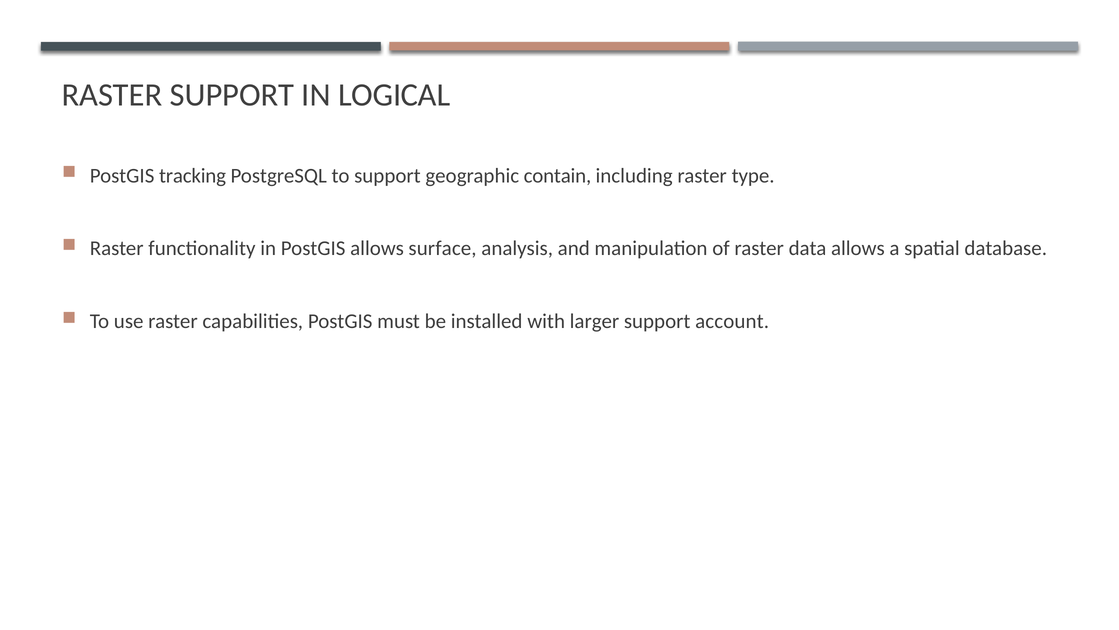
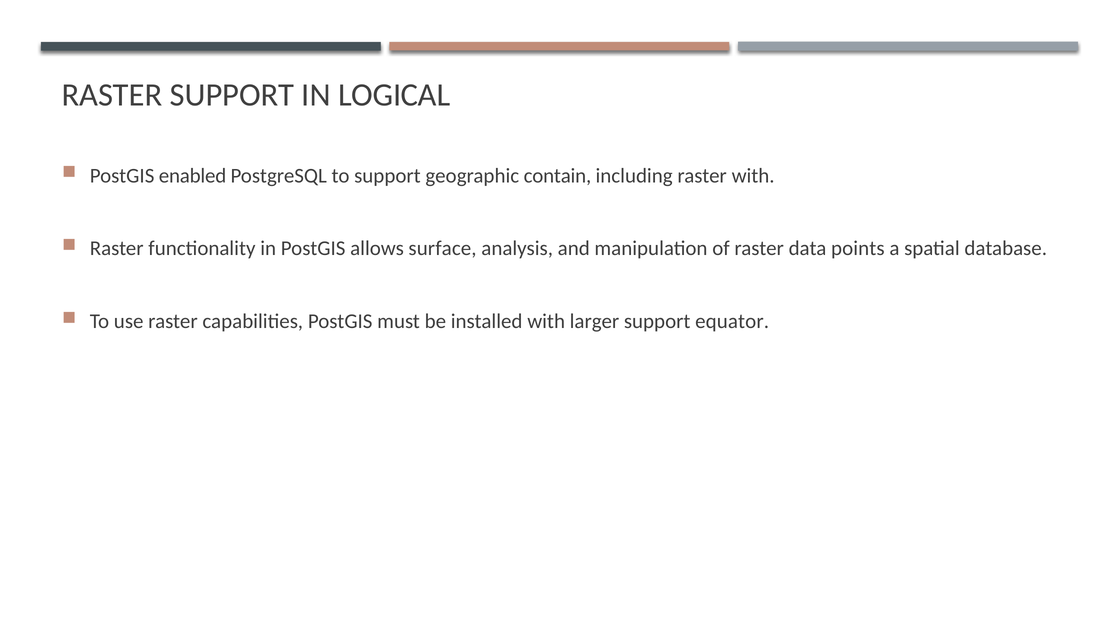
tracking: tracking -> enabled (193, 176)
raster type: type -> with (753, 176)
data allows: allows -> points (858, 248)
account: account -> equator (732, 321)
